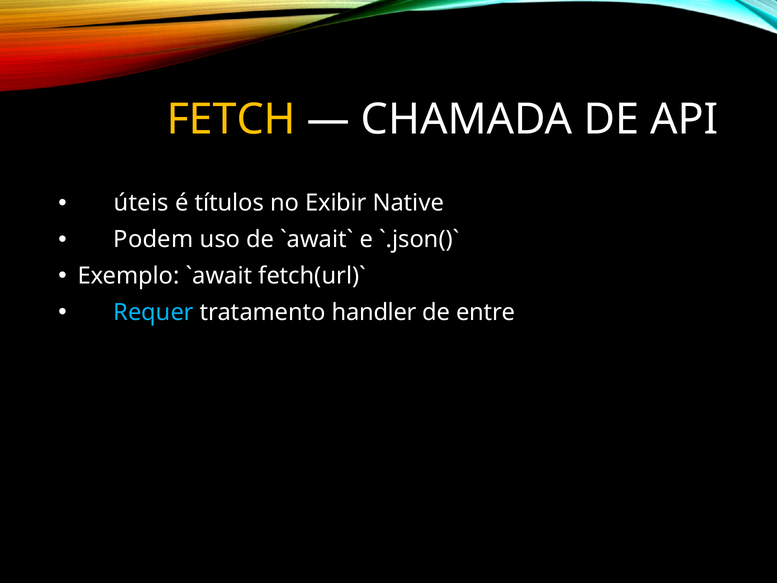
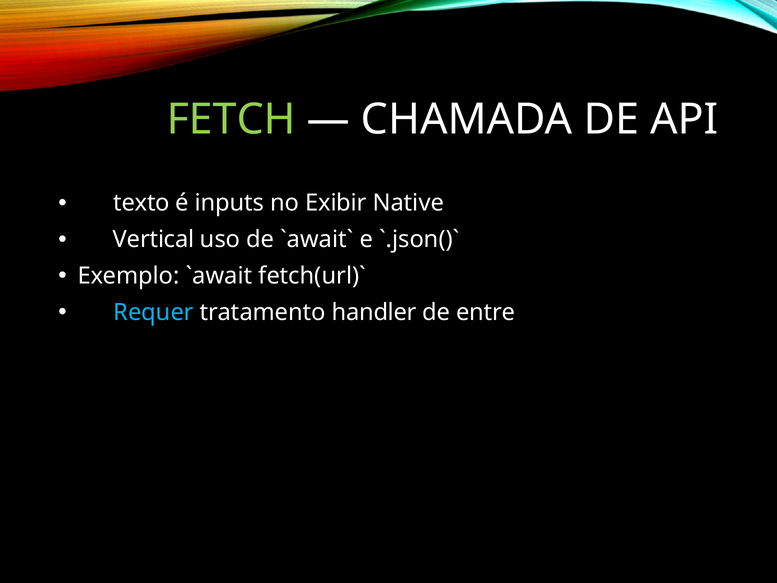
FETCH colour: yellow -> light green (231, 120)
úteis: úteis -> texto (141, 203)
títulos: títulos -> inputs (230, 203)
Podem: Podem -> Vertical (154, 239)
